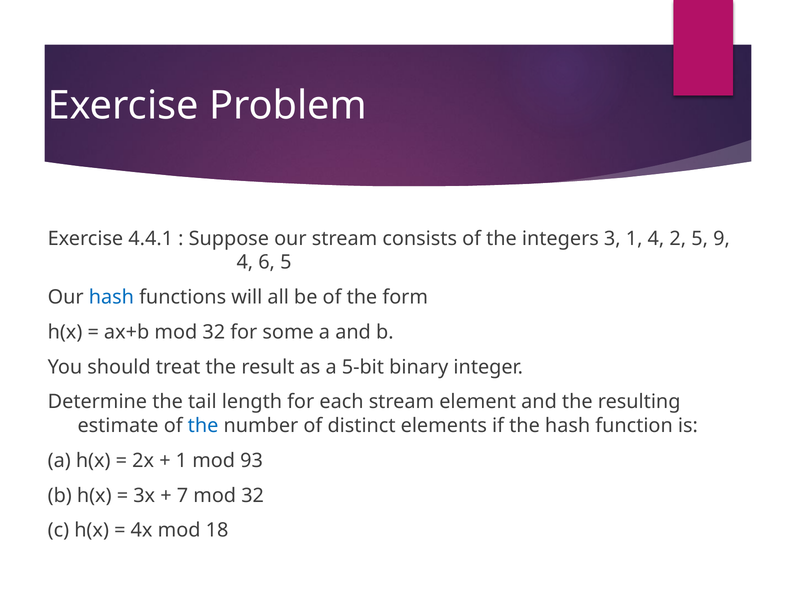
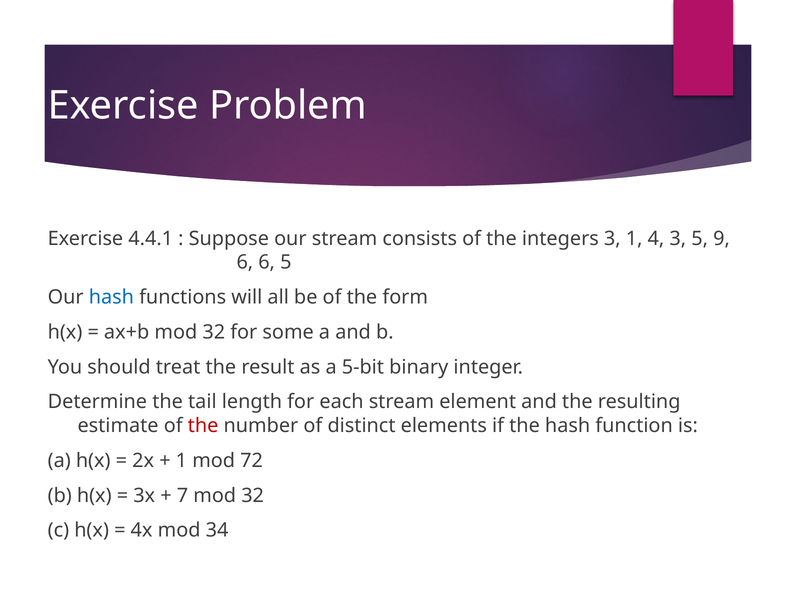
4 2: 2 -> 3 (678, 239)
4: 4 -> 6 (245, 262)
the colour: blue -> red (203, 426)
93: 93 -> 72 (252, 461)
18: 18 -> 34 (217, 531)
